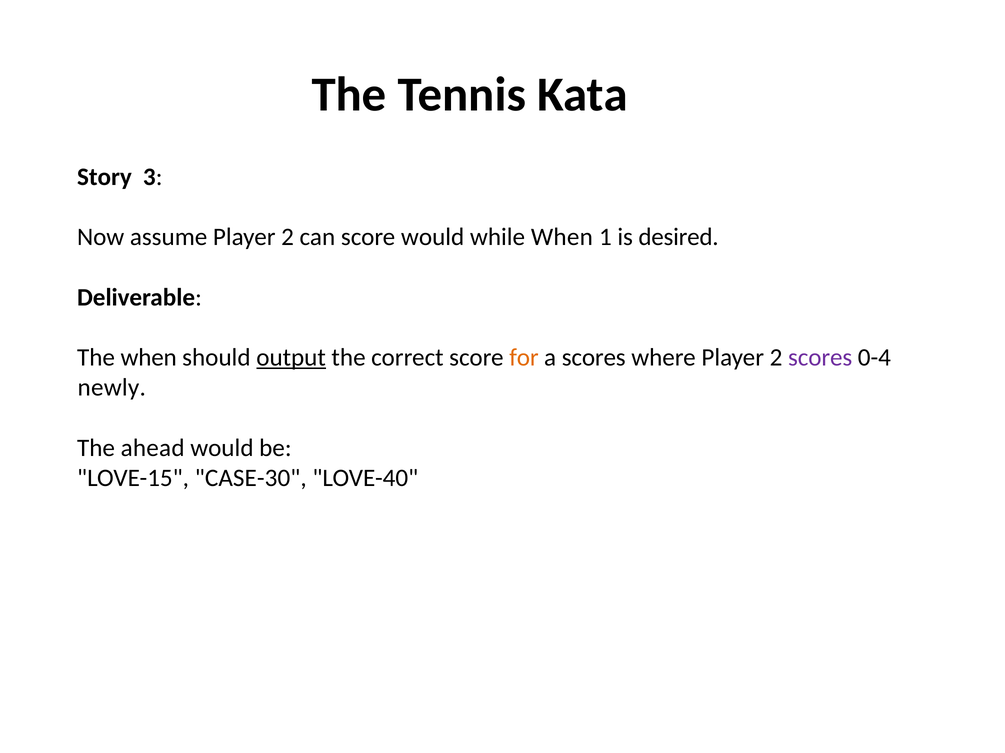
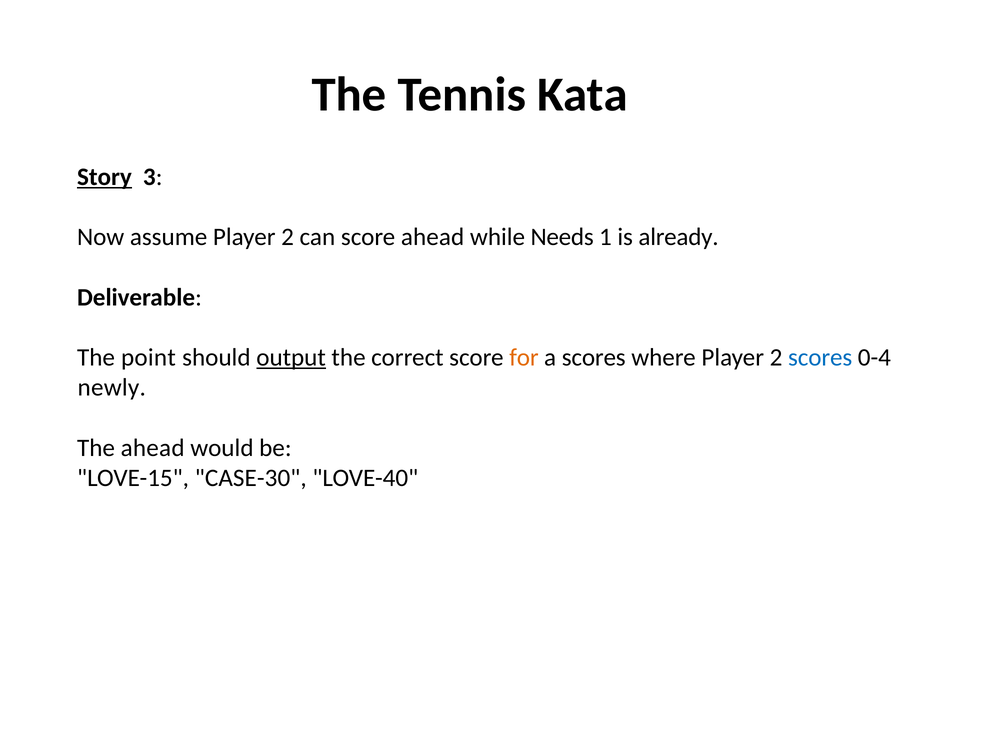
Story underline: none -> present (104, 177)
score would: would -> ahead (433, 237)
while When: When -> Needs (562, 237)
desired: desired -> already (679, 237)
The when: when -> point (148, 358)
scores colour: purple -> blue (820, 358)
